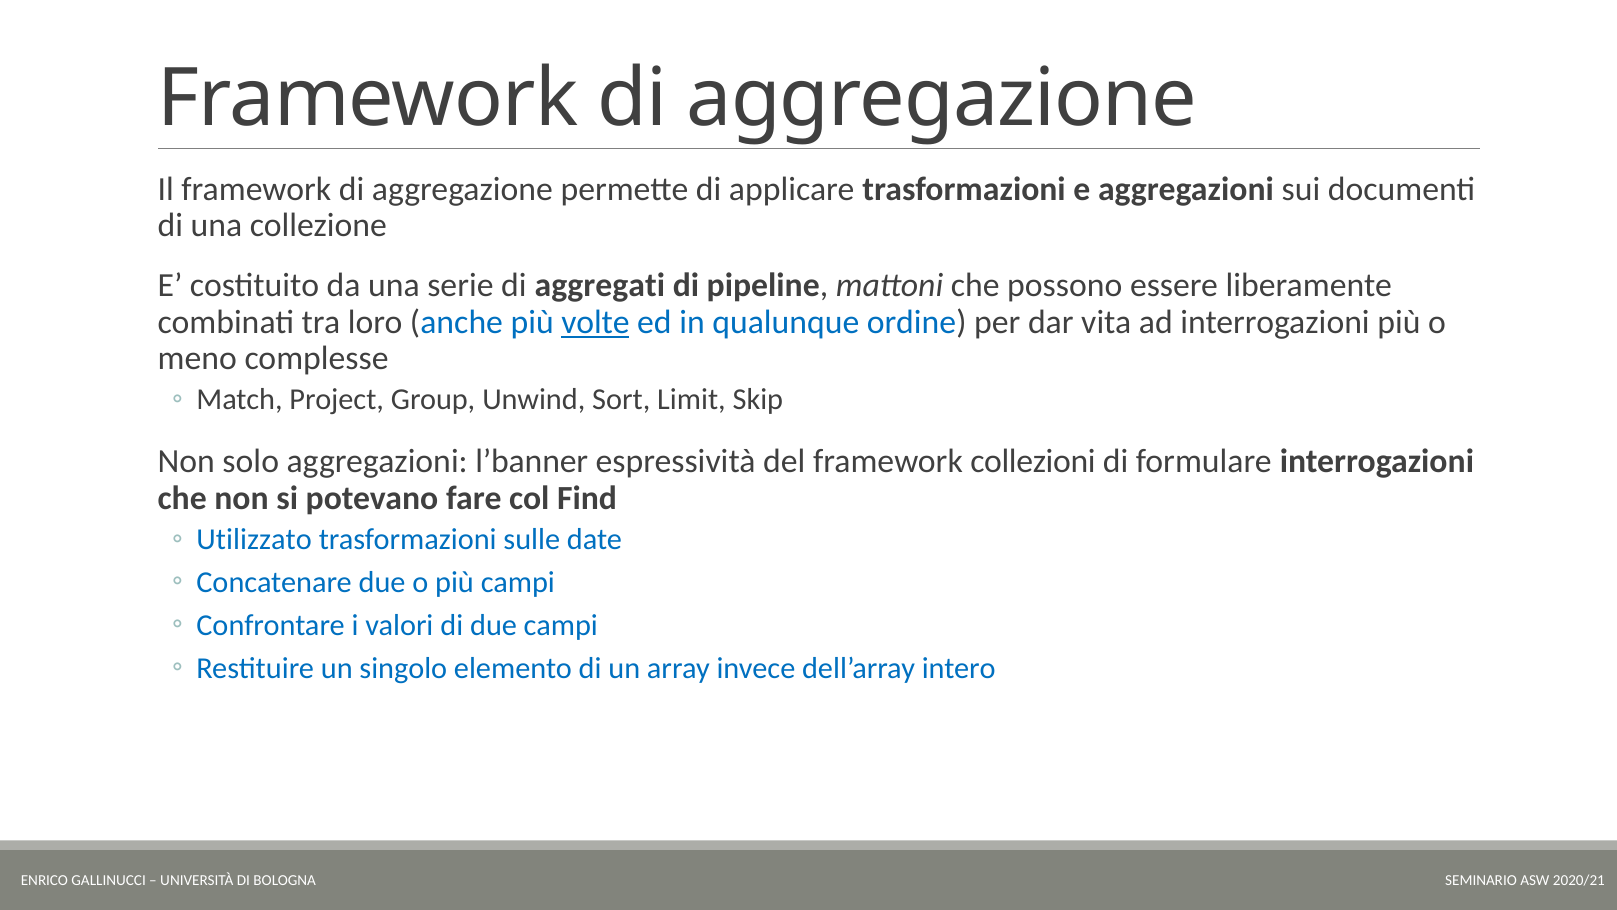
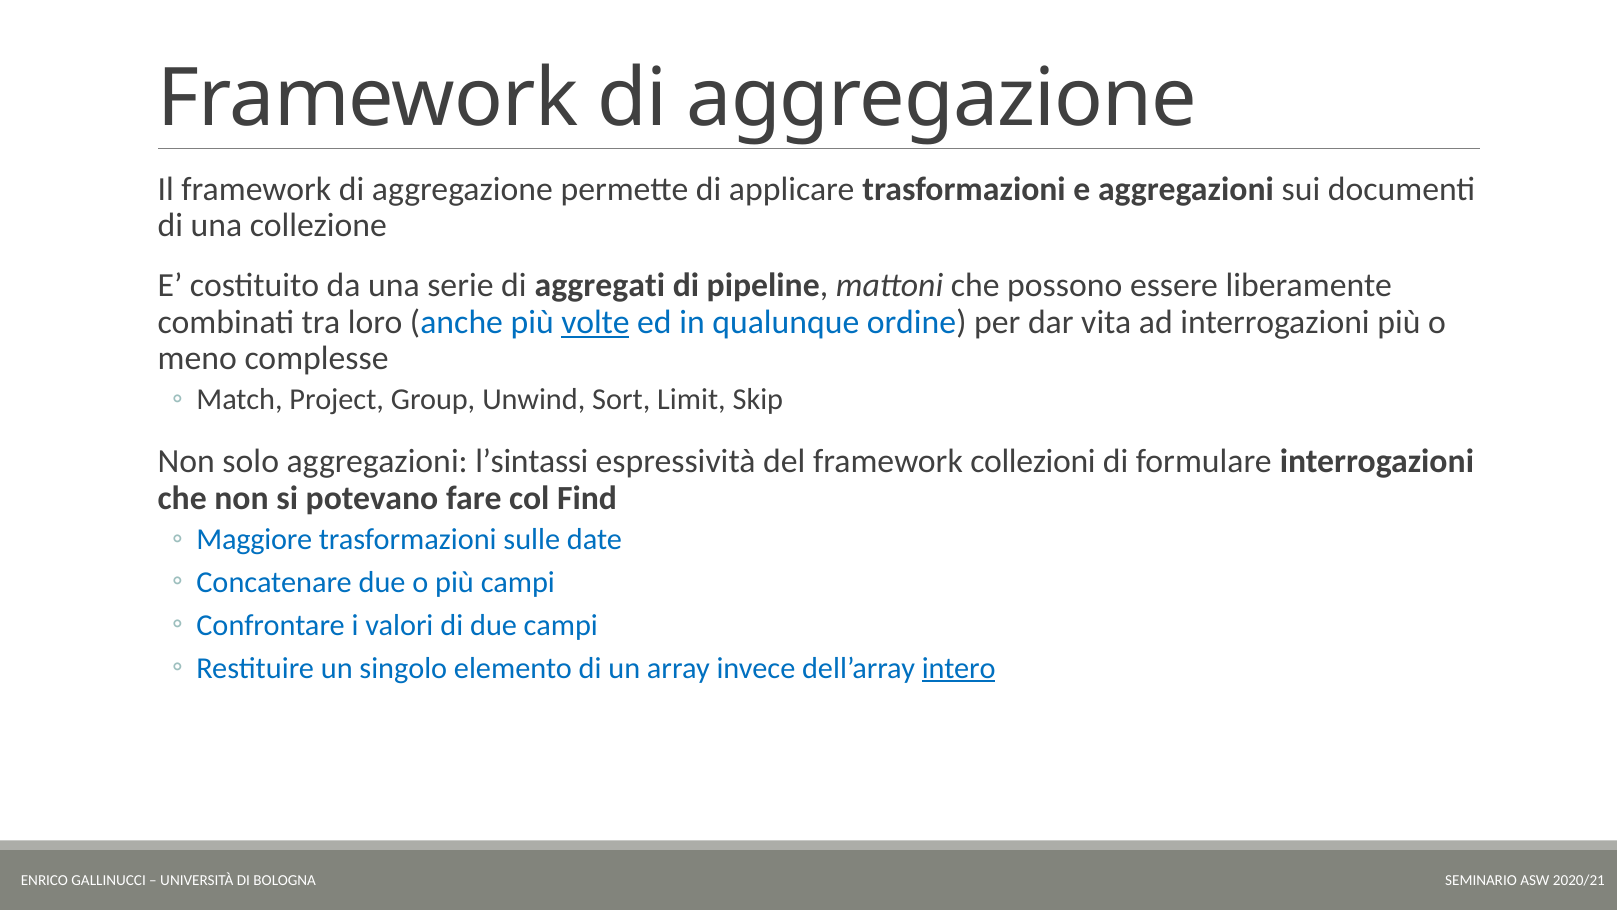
l’banner: l’banner -> l’sintassi (532, 461)
Utilizzato: Utilizzato -> Maggiore (254, 539)
intero underline: none -> present (959, 668)
